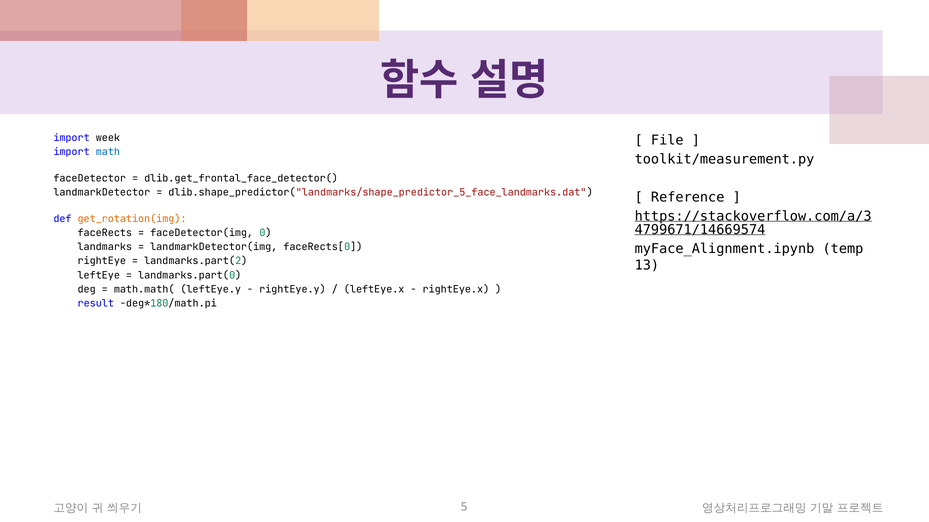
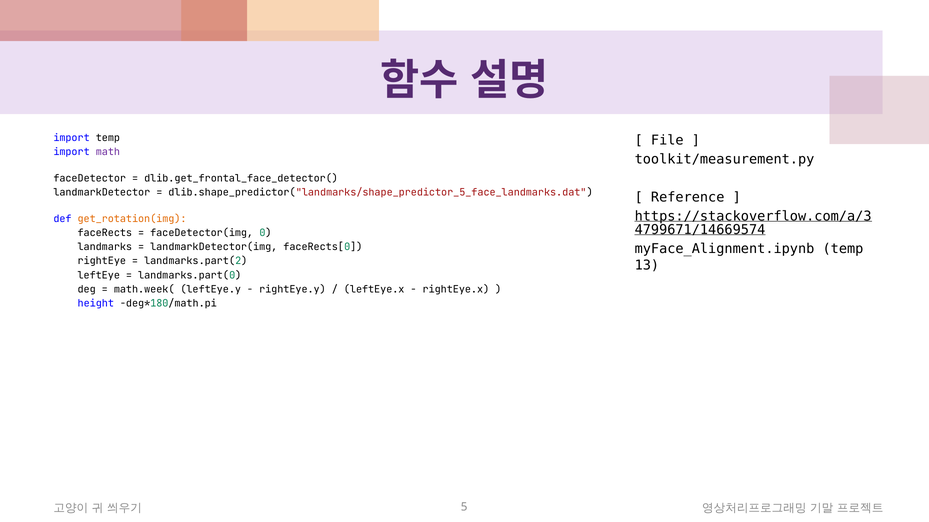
import week: week -> temp (108, 138)
math colour: blue -> purple (108, 152)
math.math(: math.math( -> math.week( (144, 290)
result: result -> height (96, 304)
